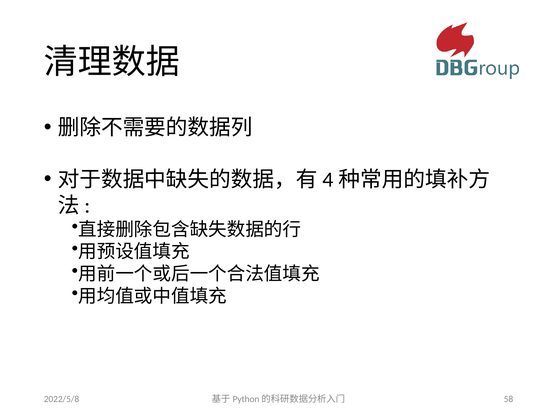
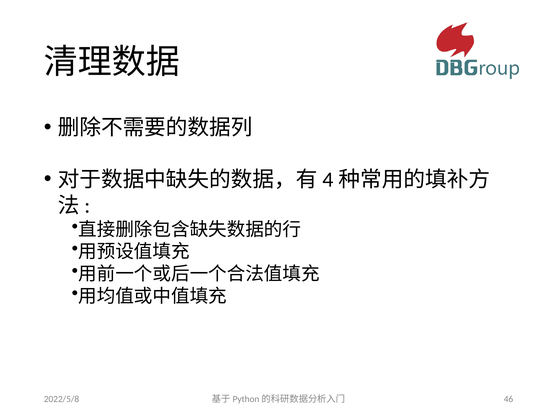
58: 58 -> 46 (508, 399)
